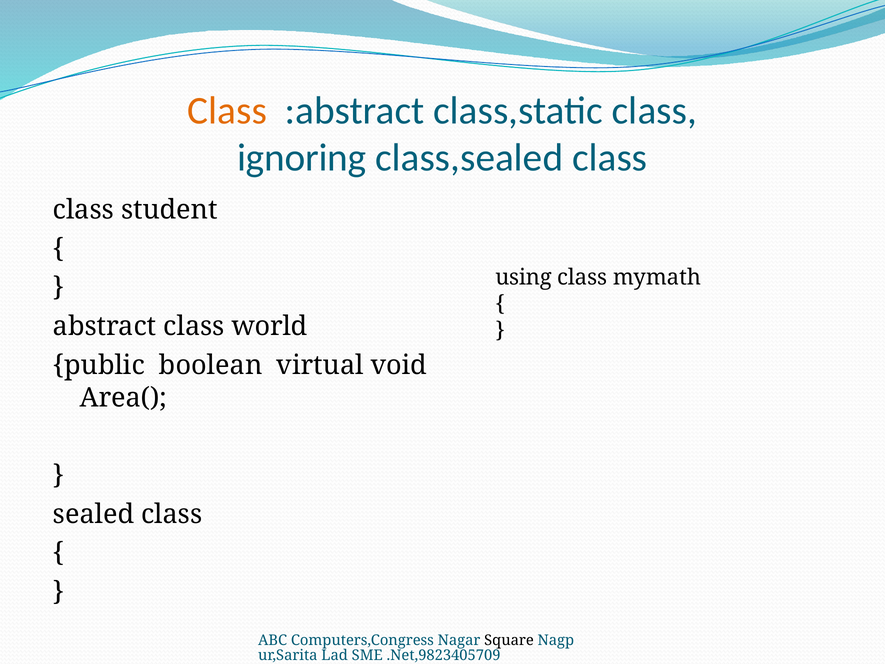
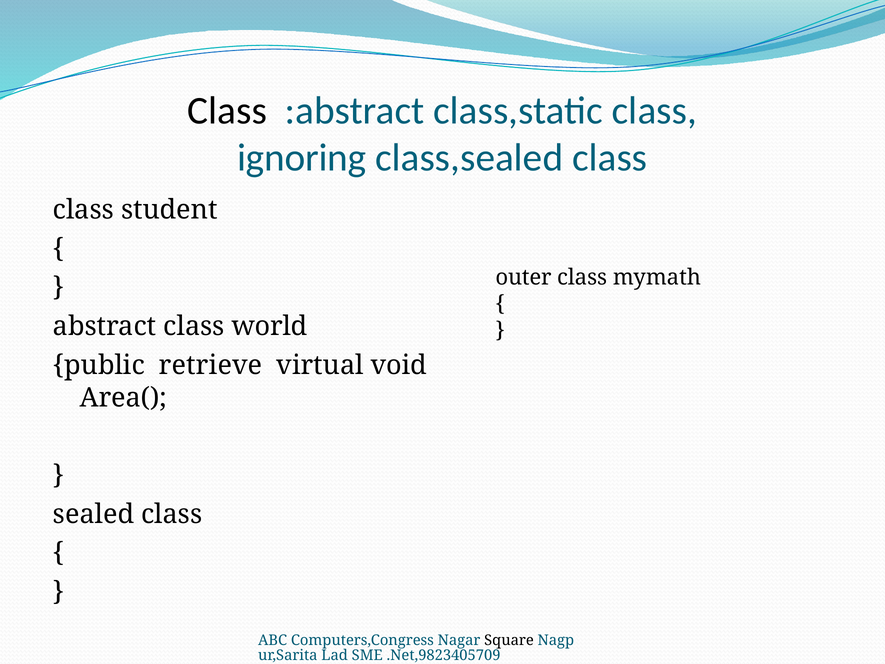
Class colour: orange -> black (227, 111)
using: using -> outer (523, 277)
boolean: boolean -> retrieve (211, 365)
